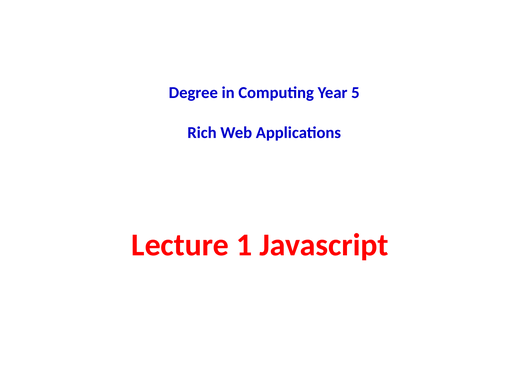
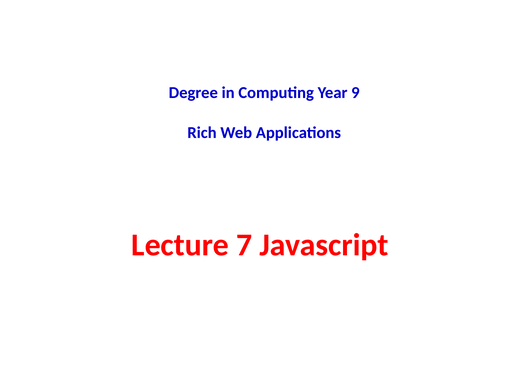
5: 5 -> 9 (355, 93)
1: 1 -> 7 (244, 245)
